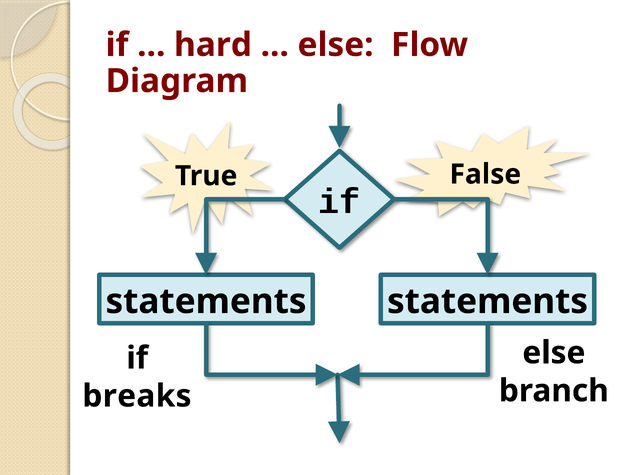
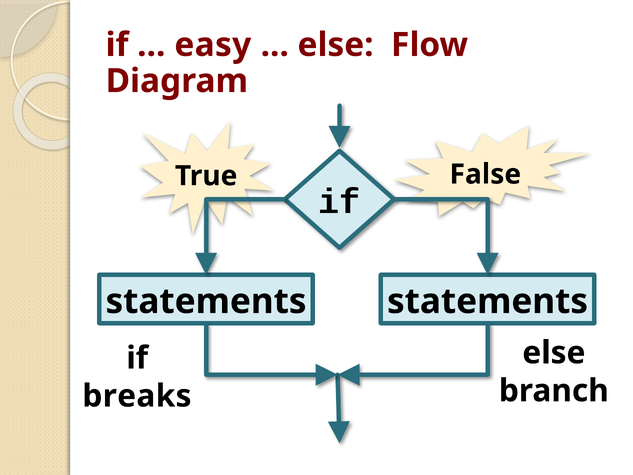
hard: hard -> easy (213, 45)
